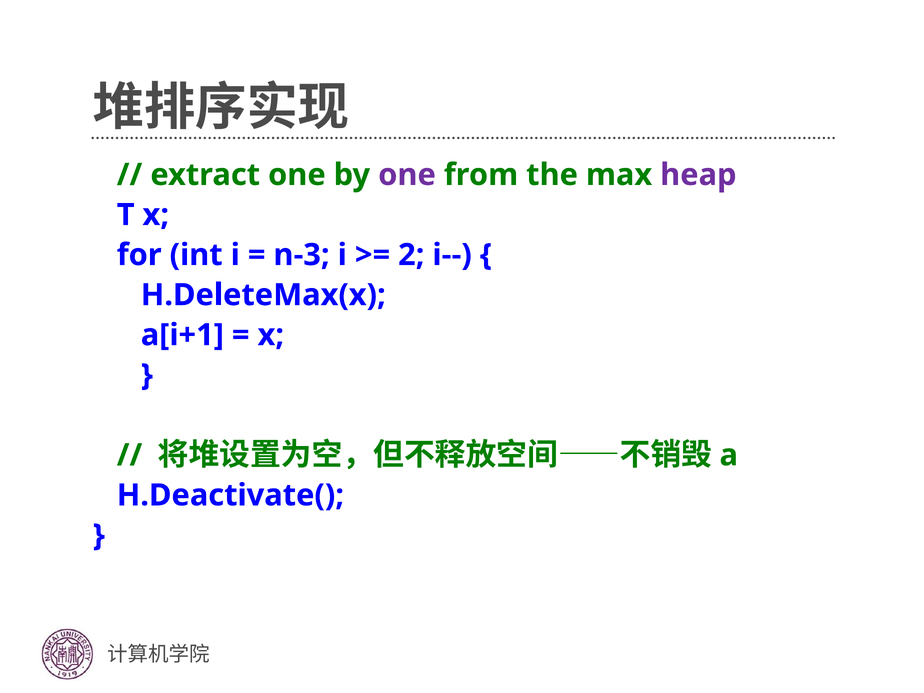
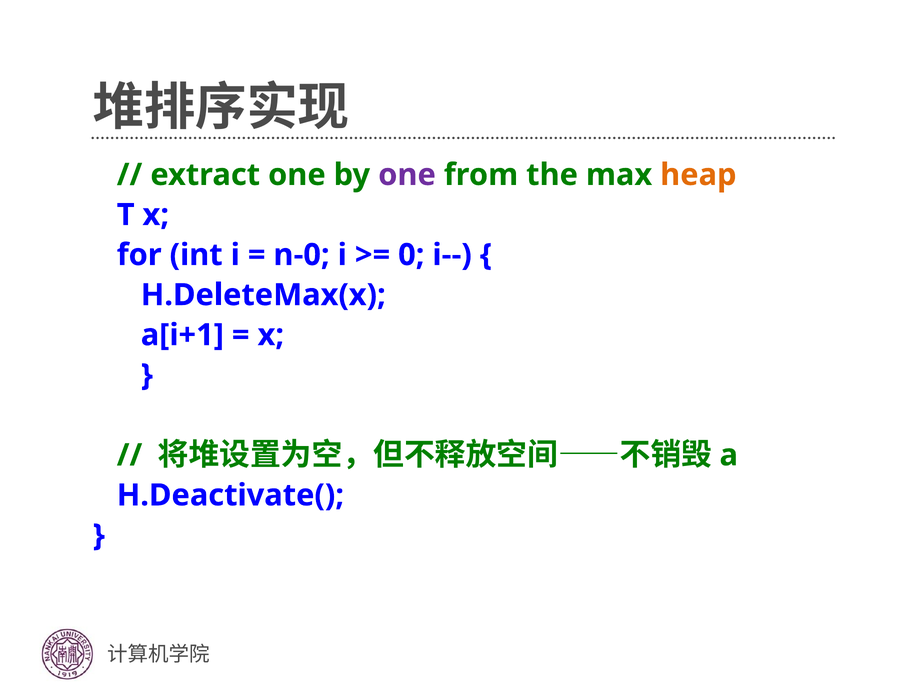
heap colour: purple -> orange (698, 175)
n-3: n-3 -> n-0 (302, 255)
2: 2 -> 0 (411, 255)
